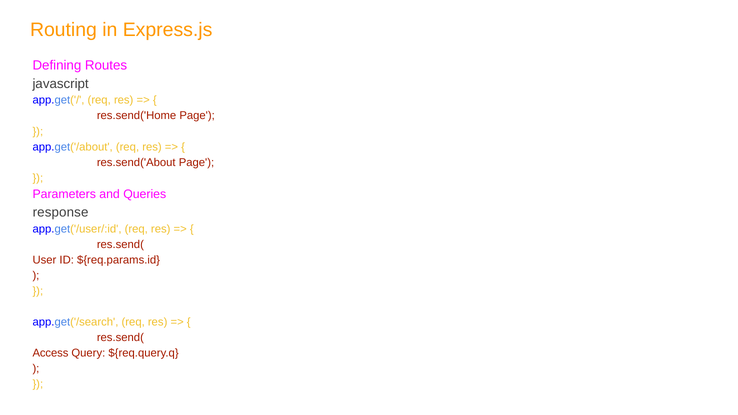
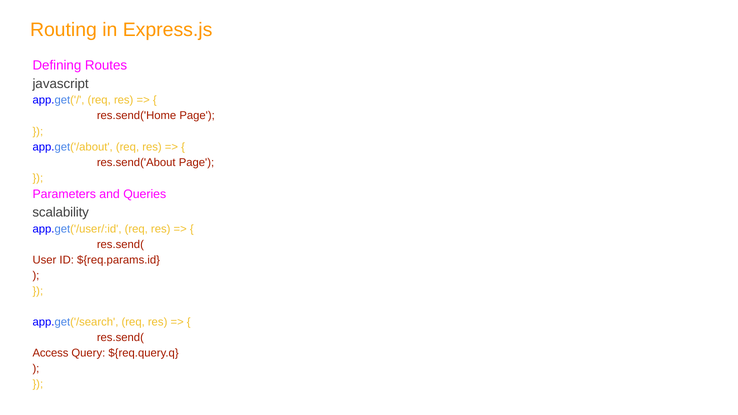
response: response -> scalability (61, 212)
